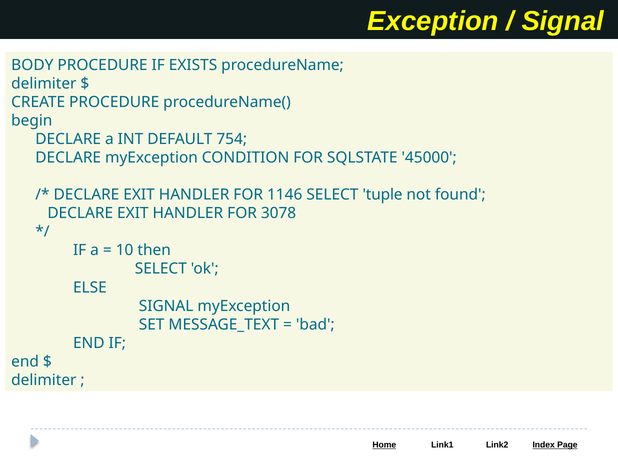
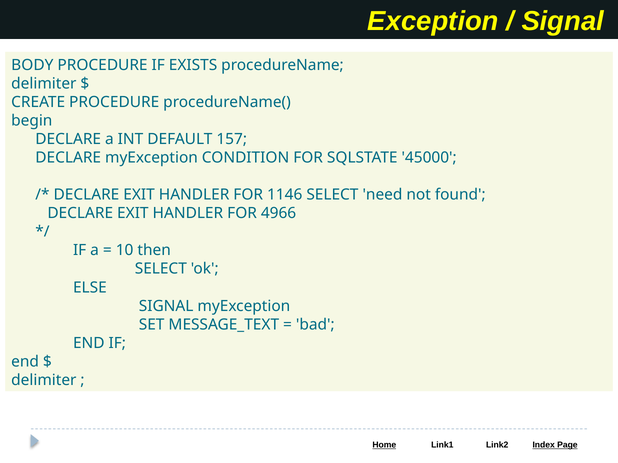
754: 754 -> 157 (232, 139)
tuple: tuple -> need (382, 195)
3078: 3078 -> 4966 (279, 214)
